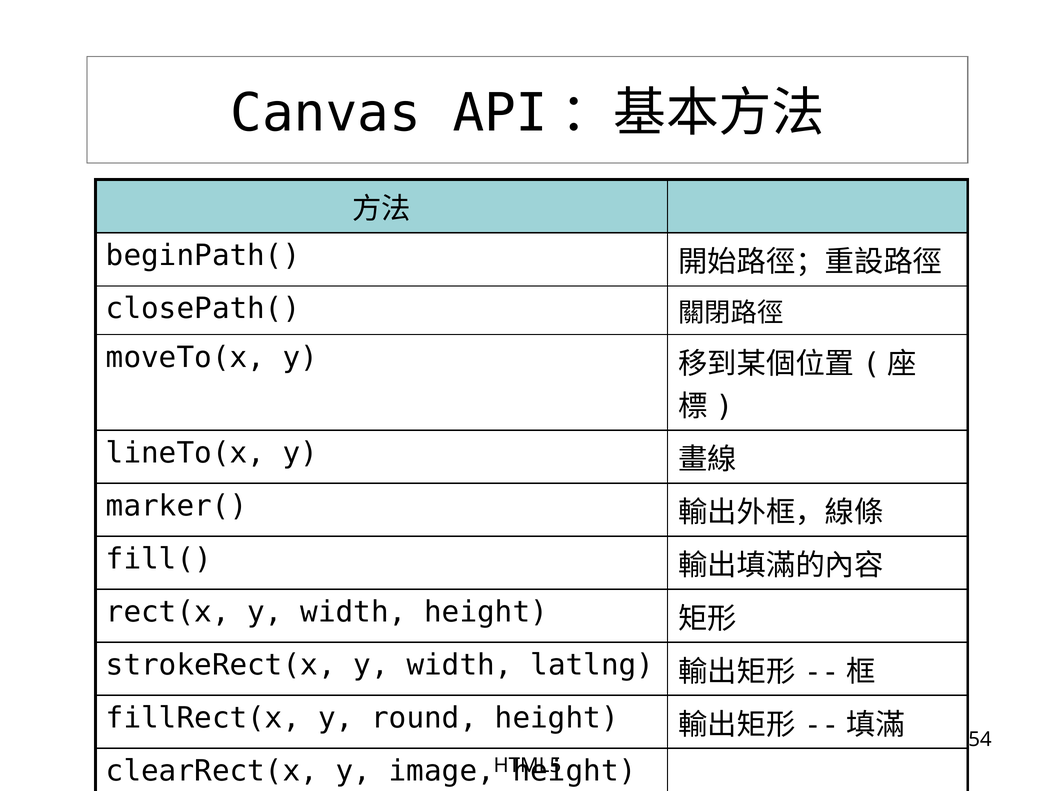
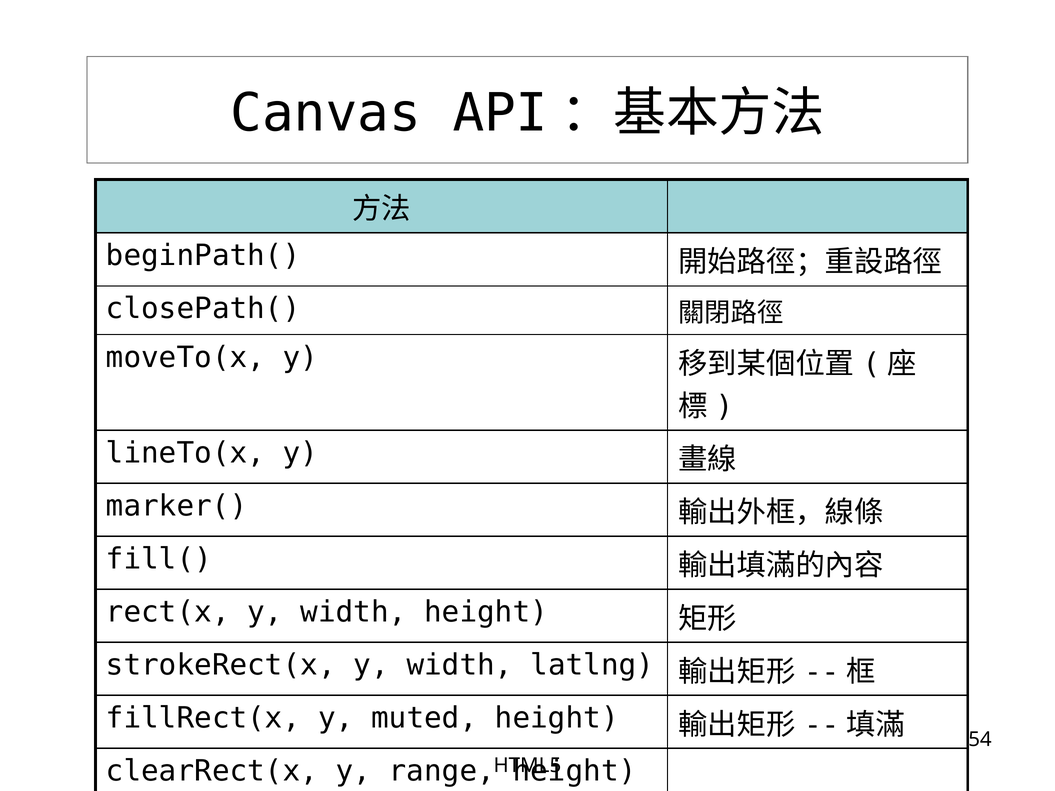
round: round -> muted (424, 718)
image: image -> range (442, 771)
